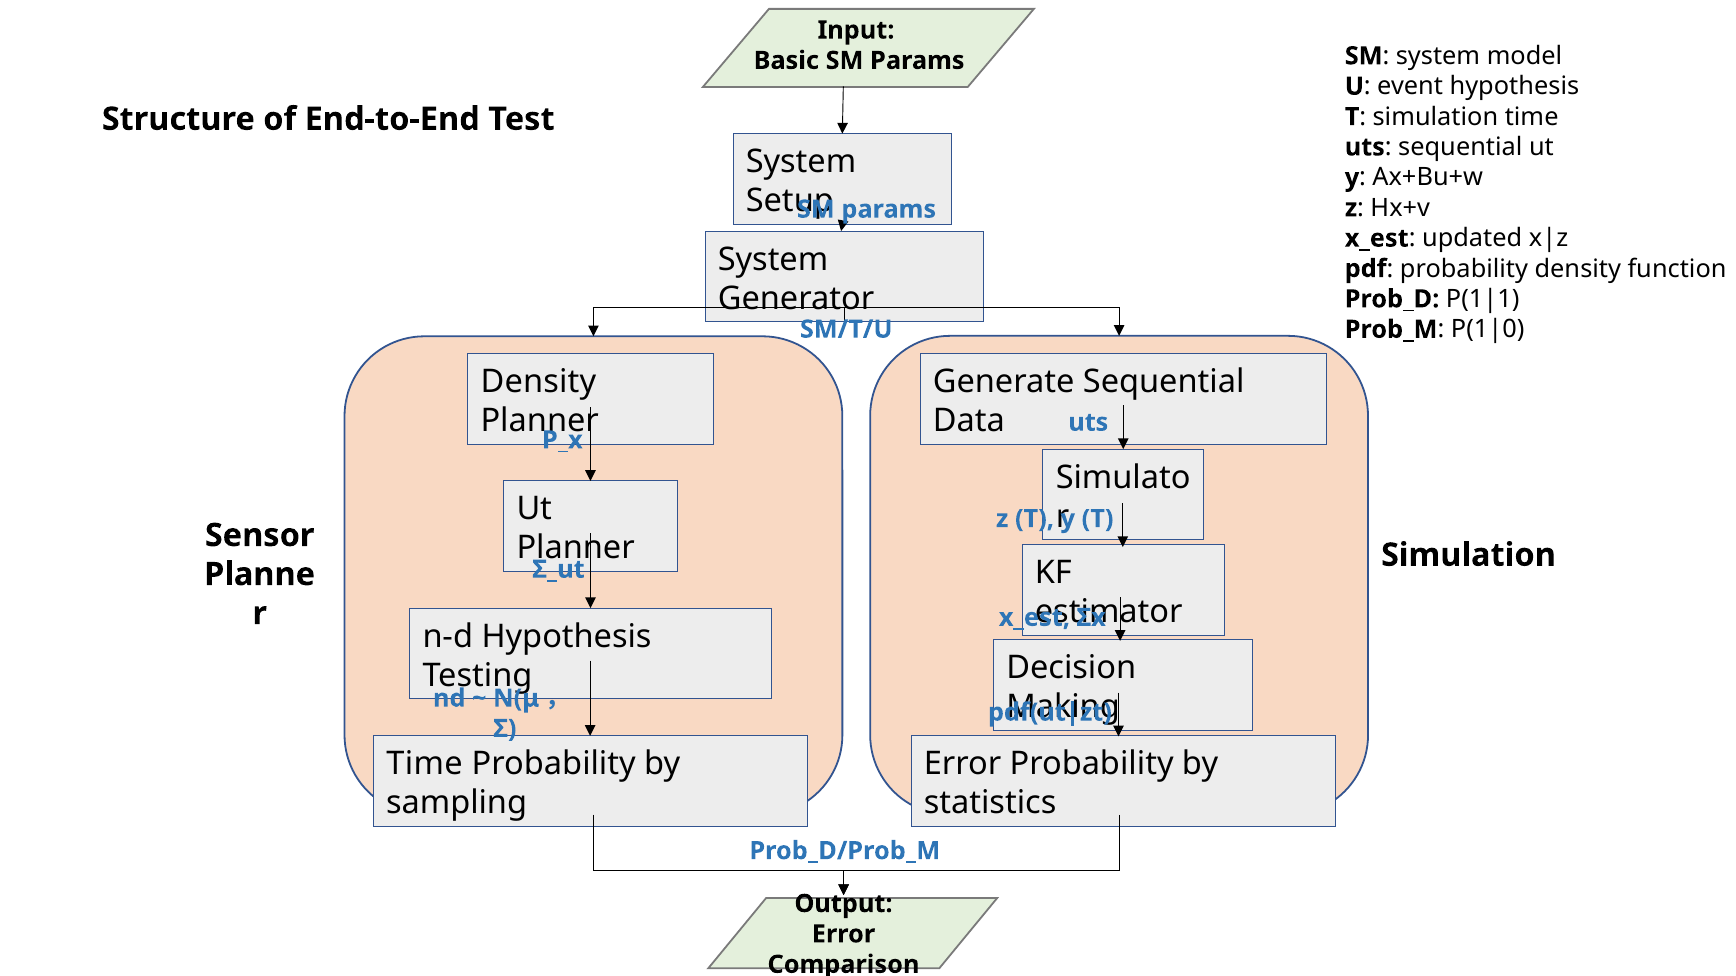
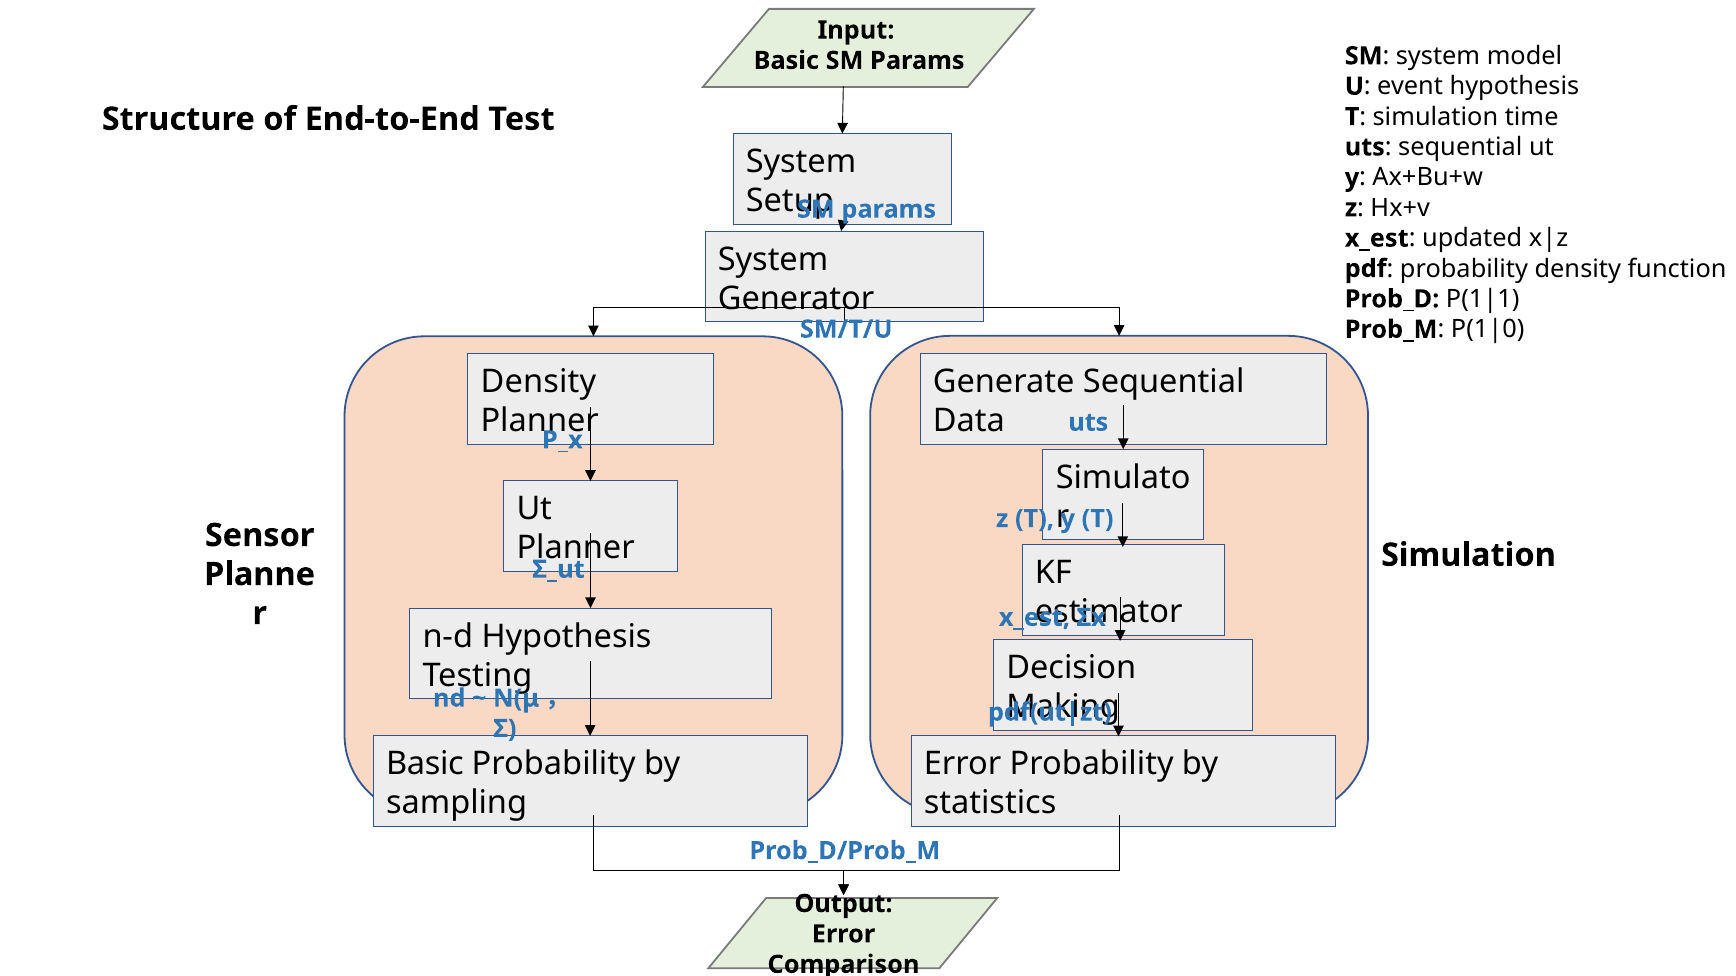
Time: Time -> Basic (425, 764)
